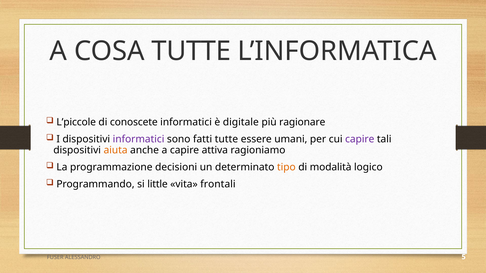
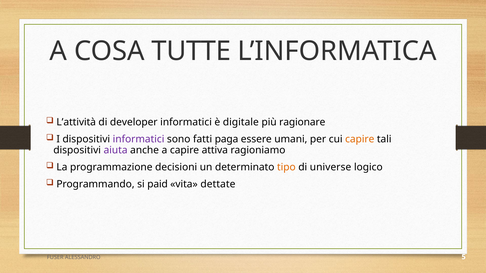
L’piccole: L’piccole -> L’attività (76, 122)
conoscete: conoscete -> developer (134, 122)
fatti tutte: tutte -> paga (227, 139)
capire colour: purple -> orange (360, 139)
aiuta colour: orange -> purple (116, 150)
modalità: modalità -> universe (331, 167)
little: little -> paid (158, 184)
frontali: frontali -> dettate (218, 184)
